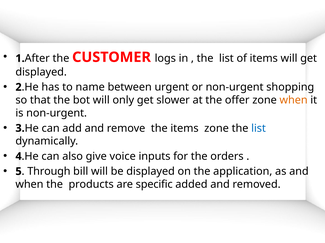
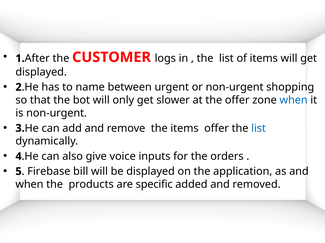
when colour: orange -> blue (294, 100)
items zone: zone -> offer (217, 129)
Through: Through -> Firebase (49, 172)
